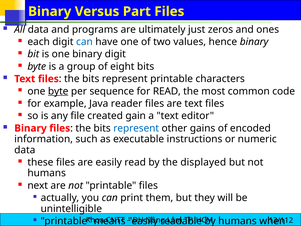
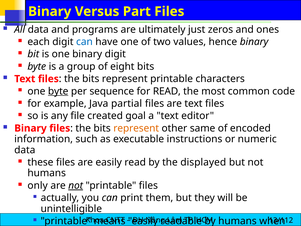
reader: reader -> partial (127, 103)
gain: gain -> goal (136, 116)
represent colour: blue -> orange (136, 128)
gains: gains -> same (203, 128)
next: next -> only (38, 185)
not underline: none -> present (76, 185)
